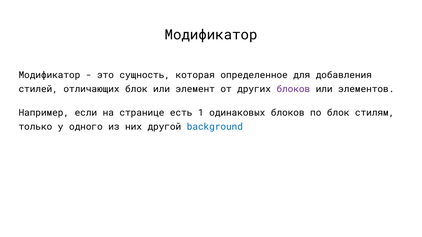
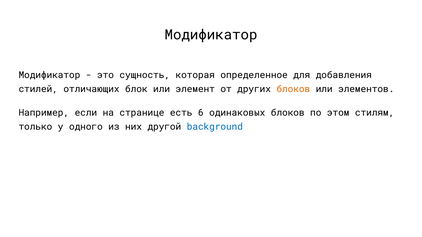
блоков colour: purple -> orange (293, 89)
1: 1 -> 6 (201, 113)
по блок: блок -> этом (338, 113)
